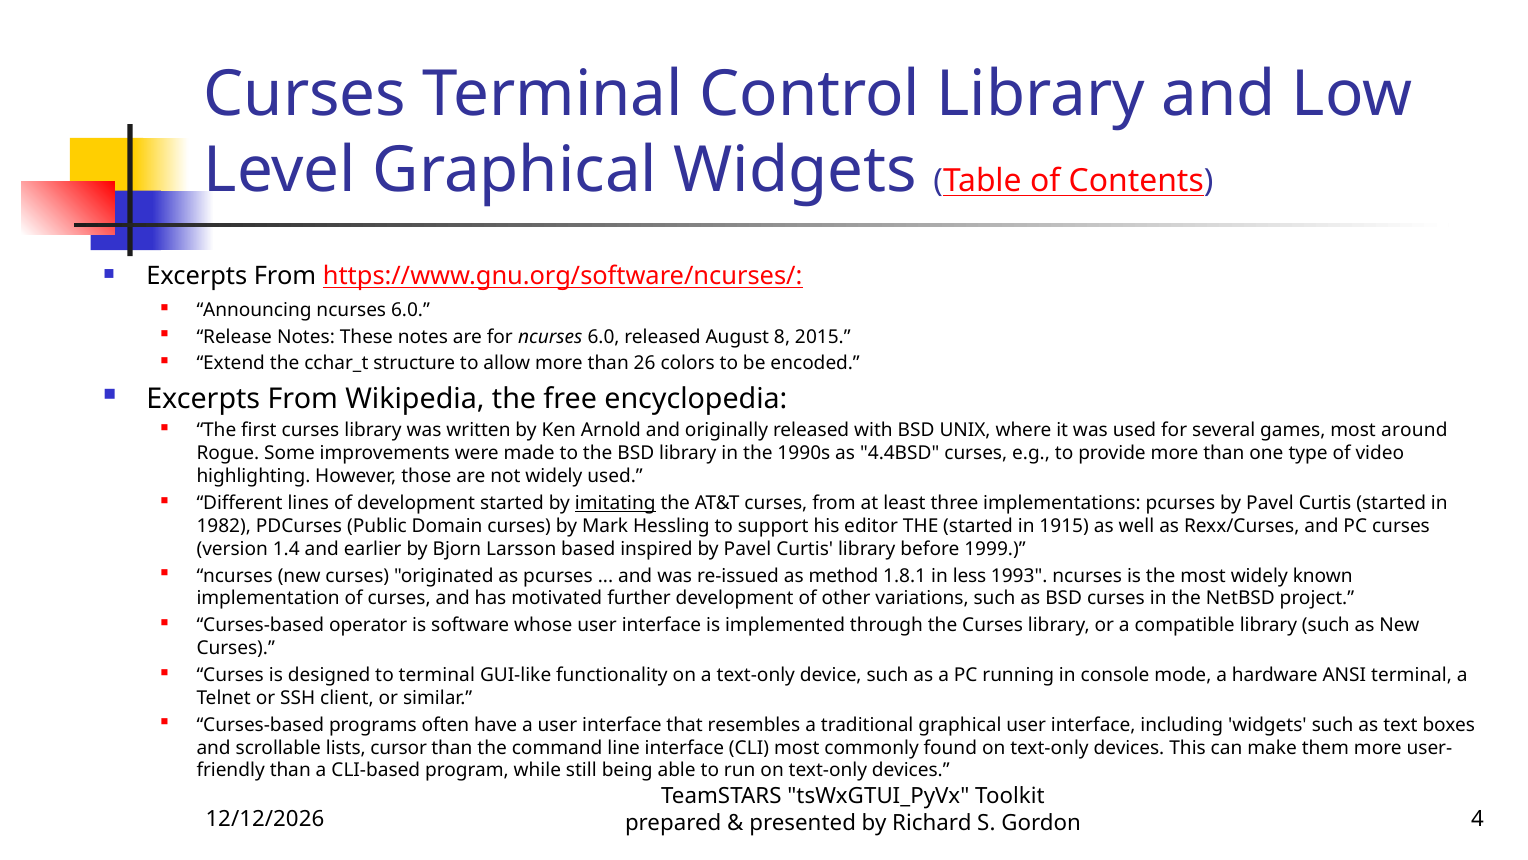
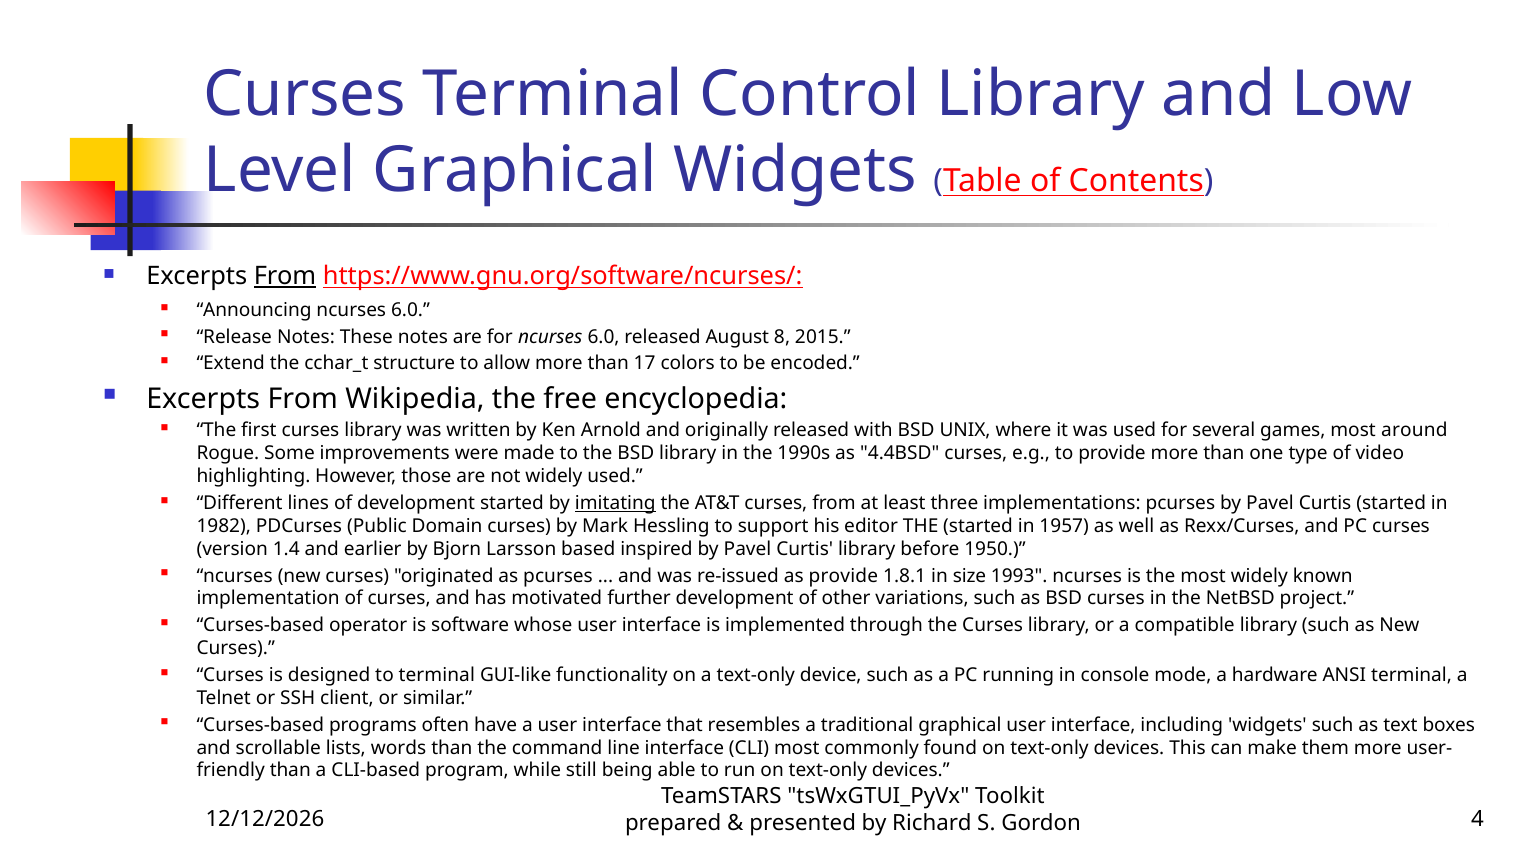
From underline: none -> present (285, 276)
26: 26 -> 17 (645, 363)
1915: 1915 -> 1957 (1064, 526)
1999: 1999 -> 1950 (995, 549)
as method: method -> provide (843, 575)
less: less -> size (969, 575)
cursor: cursor -> words (399, 747)
